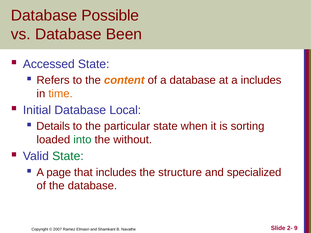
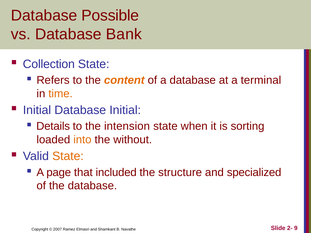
Been: Been -> Bank (124, 34)
Accessed: Accessed -> Collection (49, 64)
a includes: includes -> terminal (261, 80)
Database Local: Local -> Initial (125, 110)
particular: particular -> intension (127, 126)
into colour: green -> orange (82, 140)
State colour: green -> orange (68, 156)
that includes: includes -> included (116, 173)
